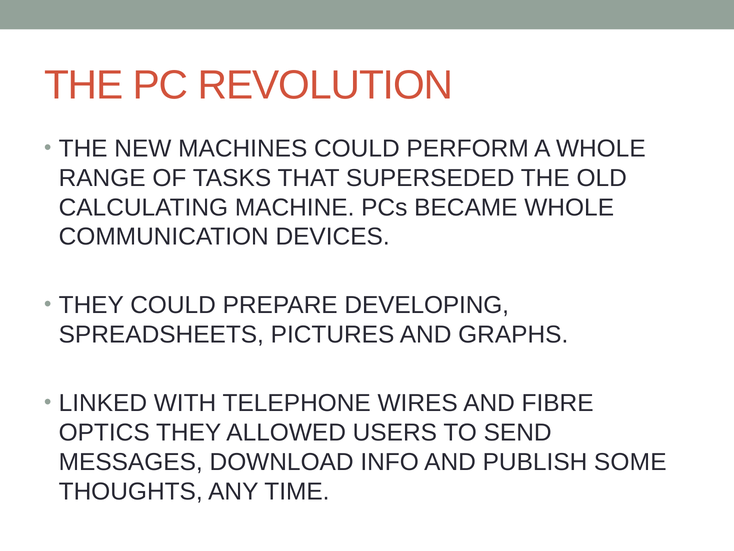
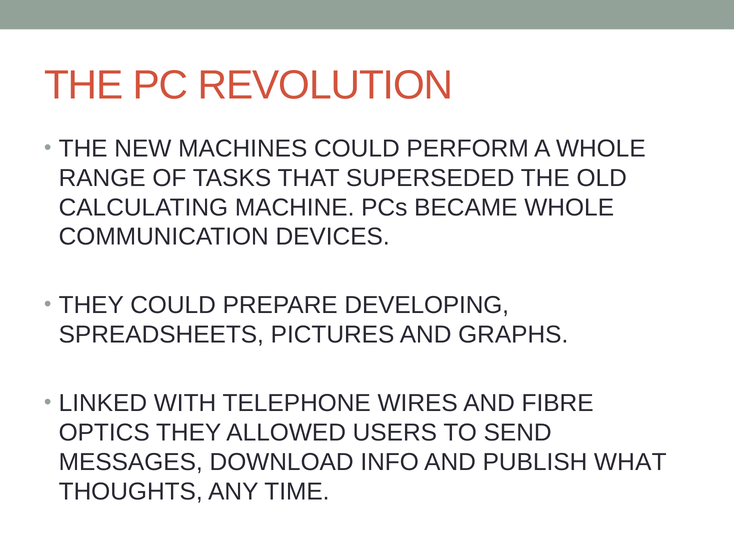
SOME: SOME -> WHAT (630, 462)
